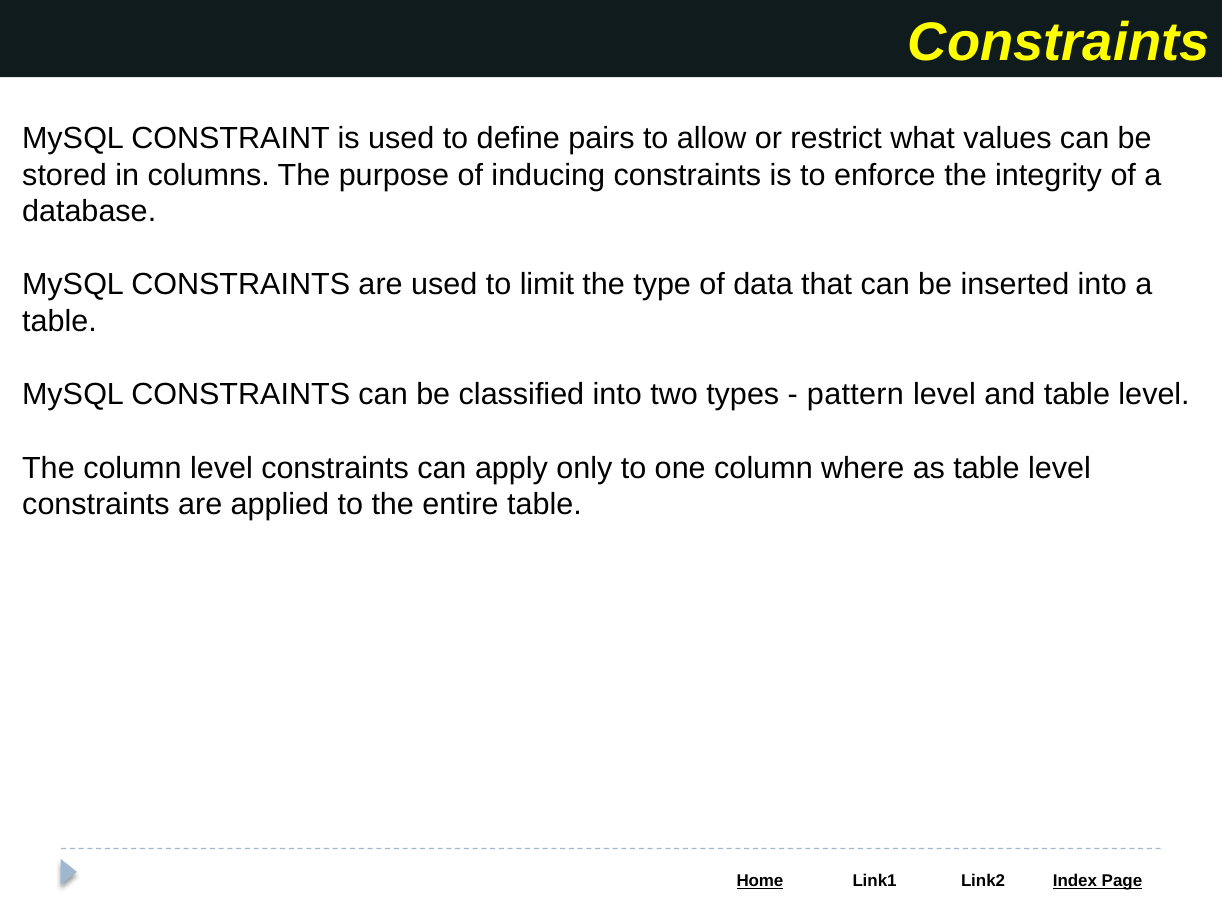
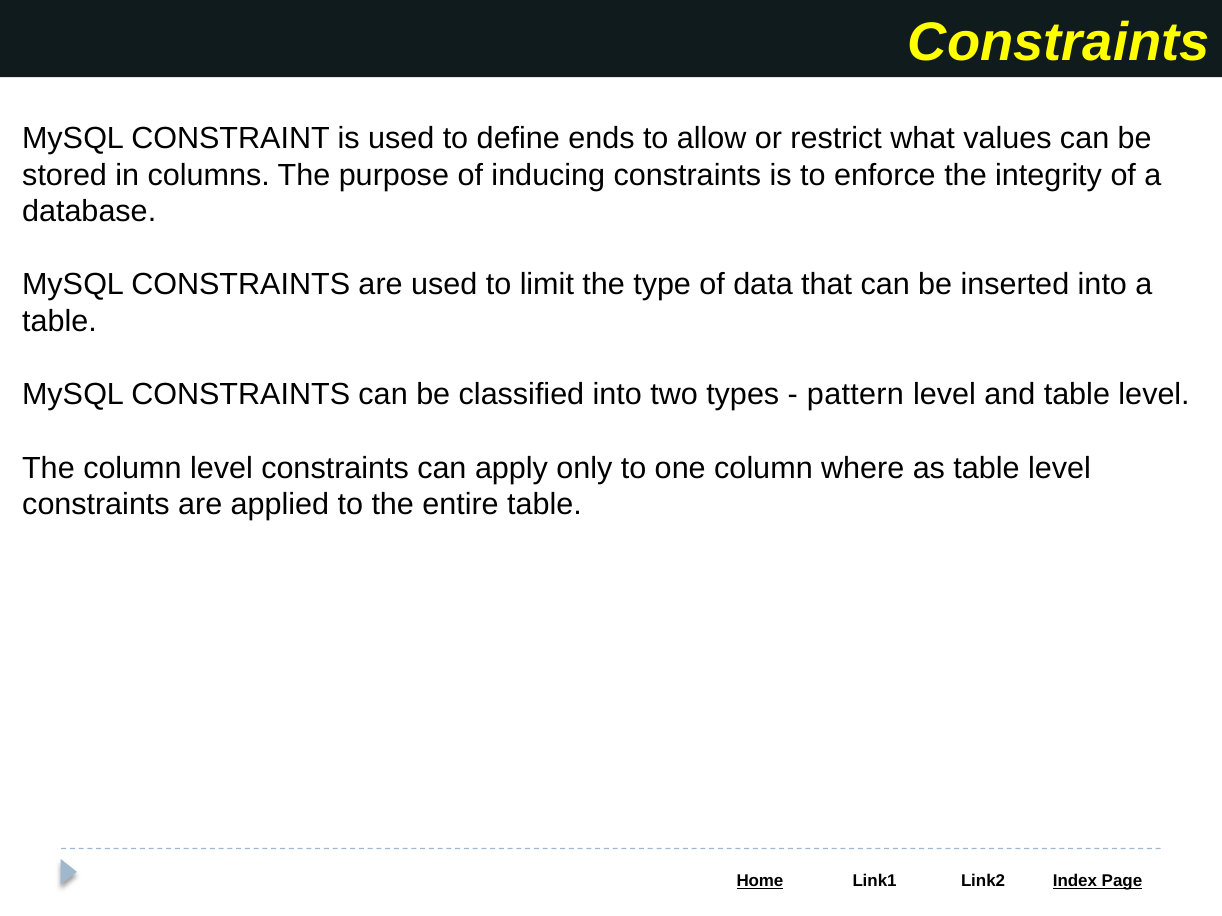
pairs: pairs -> ends (601, 138)
